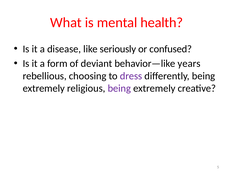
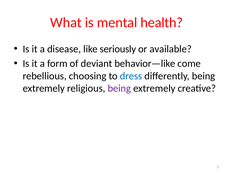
confused: confused -> available (171, 49)
years: years -> come (189, 63)
dress colour: purple -> blue (131, 76)
